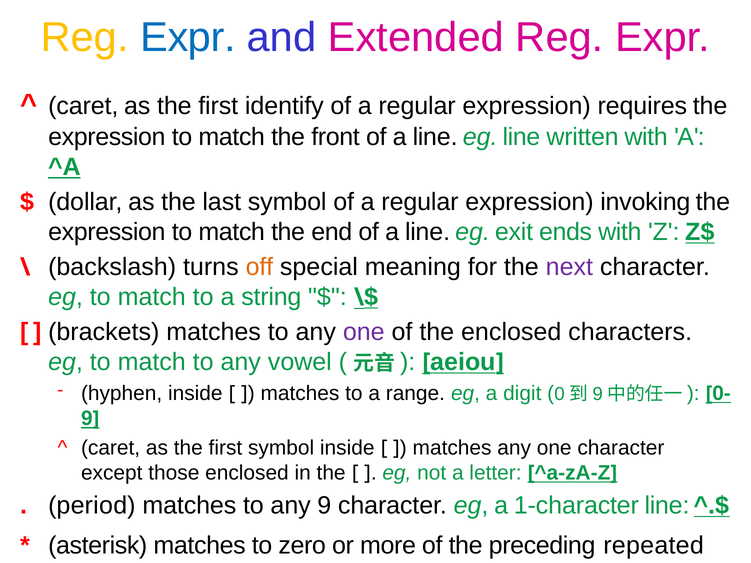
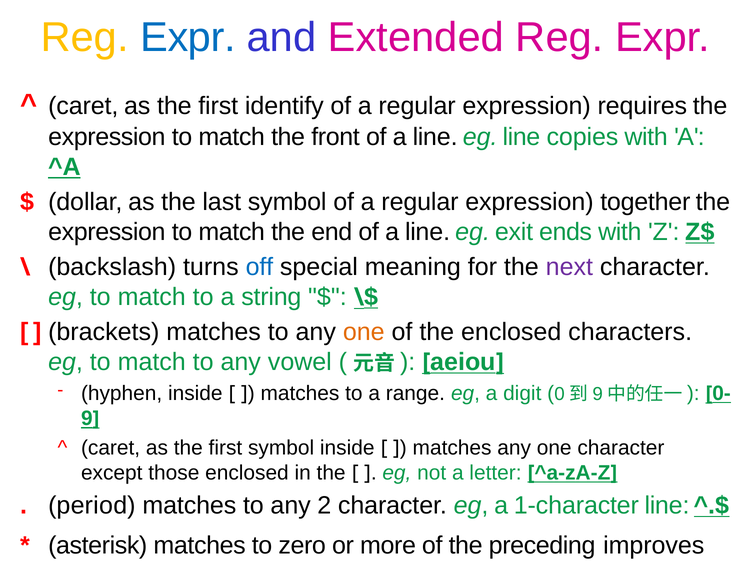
written: written -> copies (582, 137)
invoking: invoking -> together (645, 202)
off colour: orange -> blue (259, 267)
one colour: purple -> orange (364, 332)
any 9: 9 -> 2 (324, 506)
repeated: repeated -> improves (654, 546)
